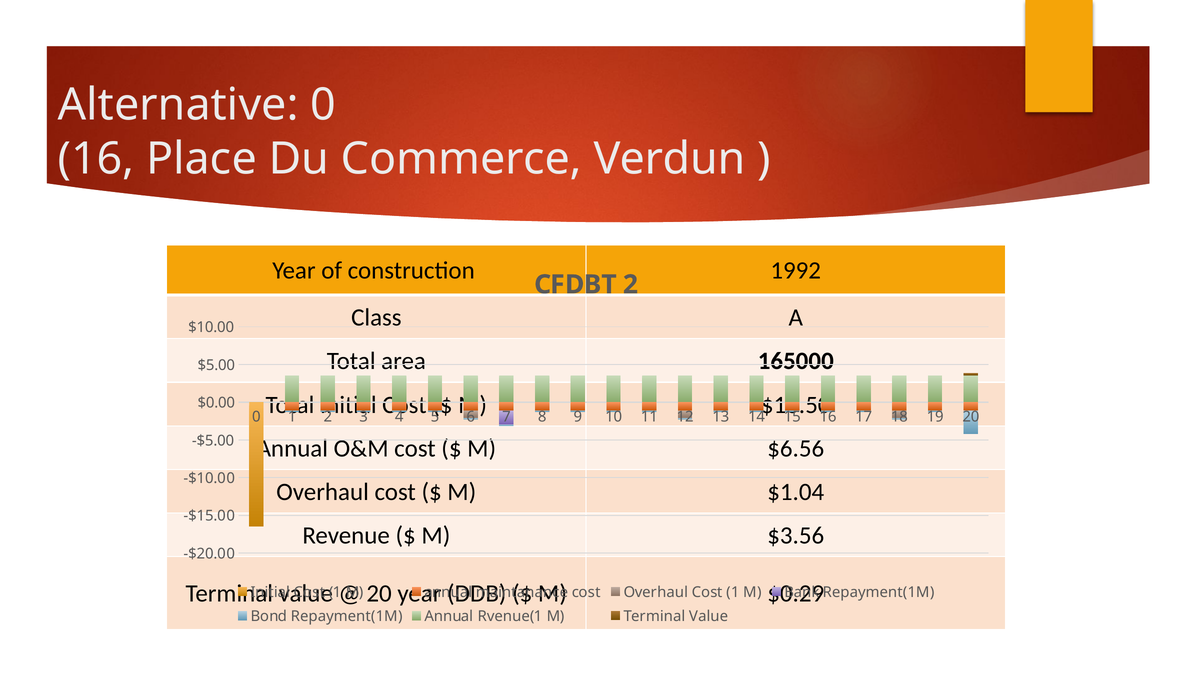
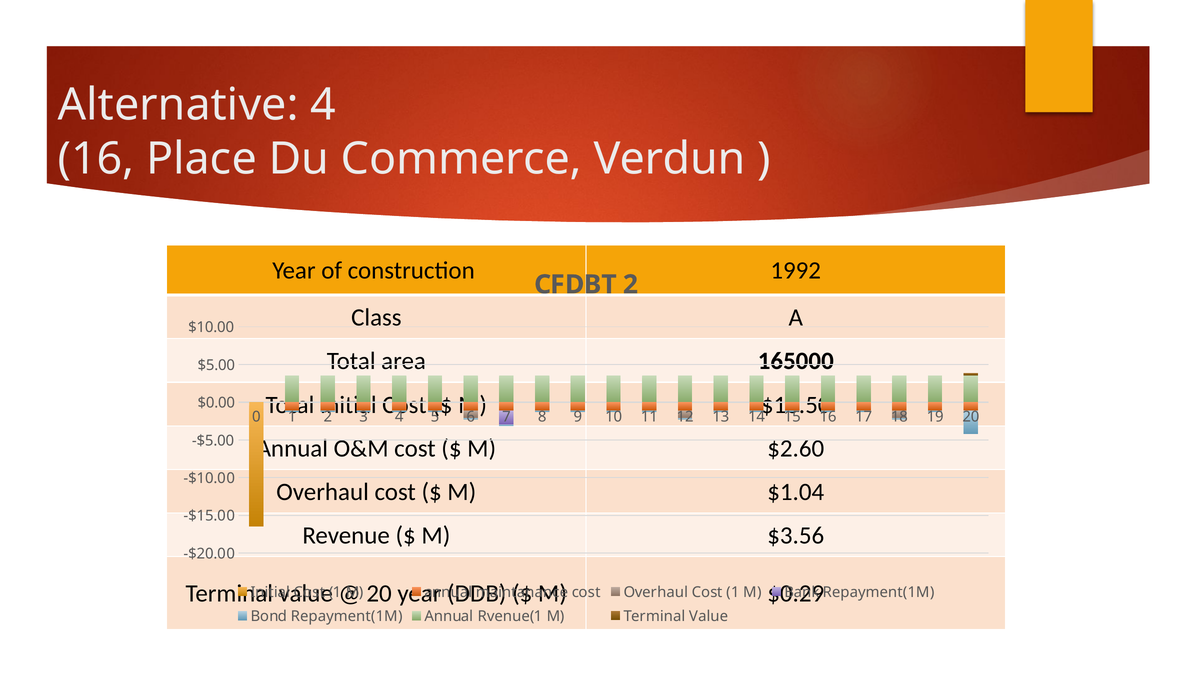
Alternative 0: 0 -> 4 (323, 105)
$6.56: $6.56 -> $2.60 (796, 449)
